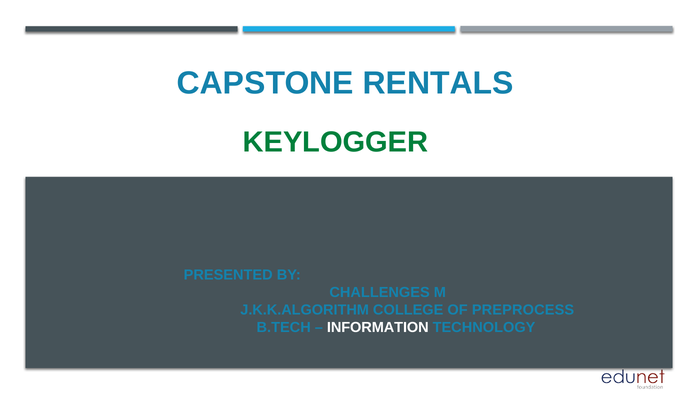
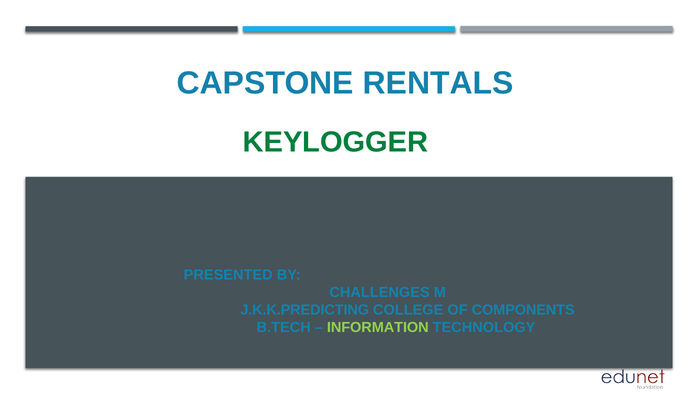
J.K.K.ALGORITHM: J.K.K.ALGORITHM -> J.K.K.PREDICTING (305, 310)
PREPROCESS: PREPROCESS -> COMPONENTS (523, 310)
INFORMATION colour: white -> light green (378, 327)
